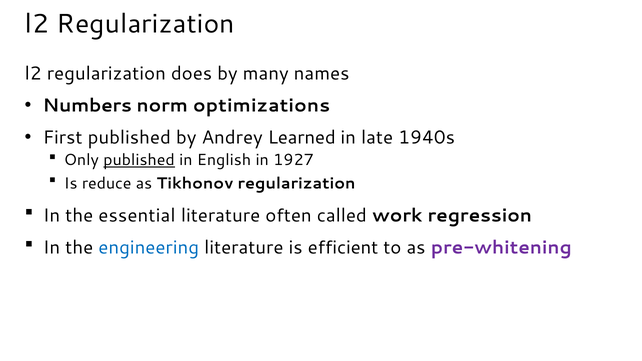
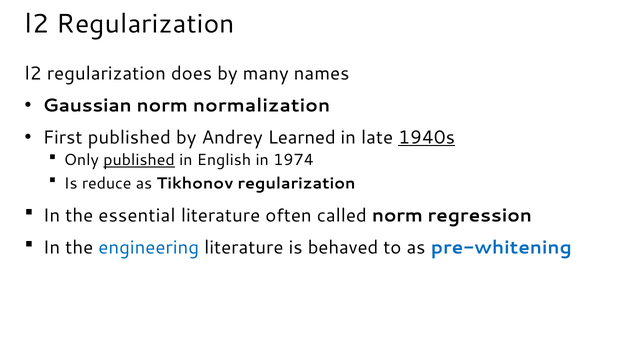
Numbers: Numbers -> Gaussian (87, 106)
optimizations: optimizations -> normalization (262, 106)
1940s underline: none -> present (427, 137)
1927: 1927 -> 1974 (294, 160)
called work: work -> norm (397, 216)
efficient: efficient -> behaved (343, 248)
pre-whitening colour: purple -> blue (501, 248)
